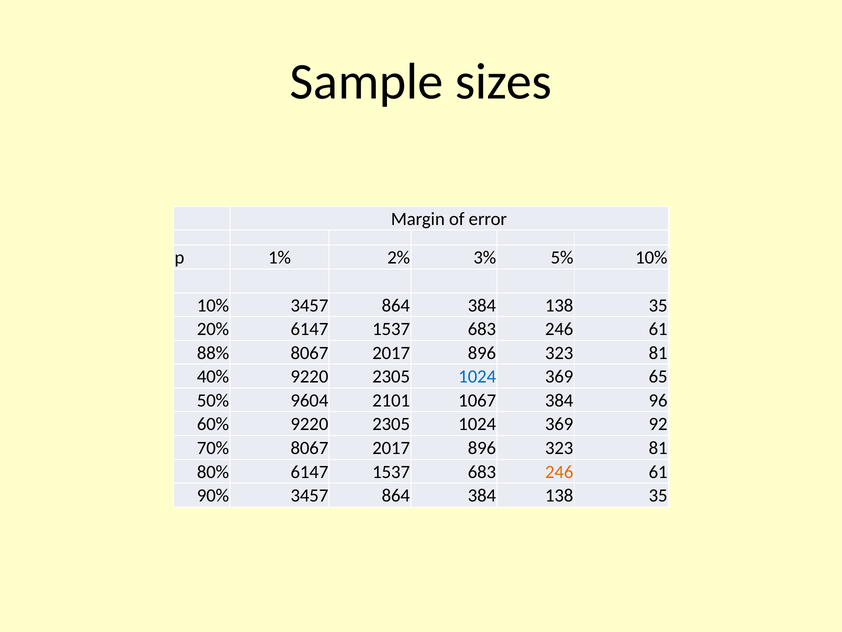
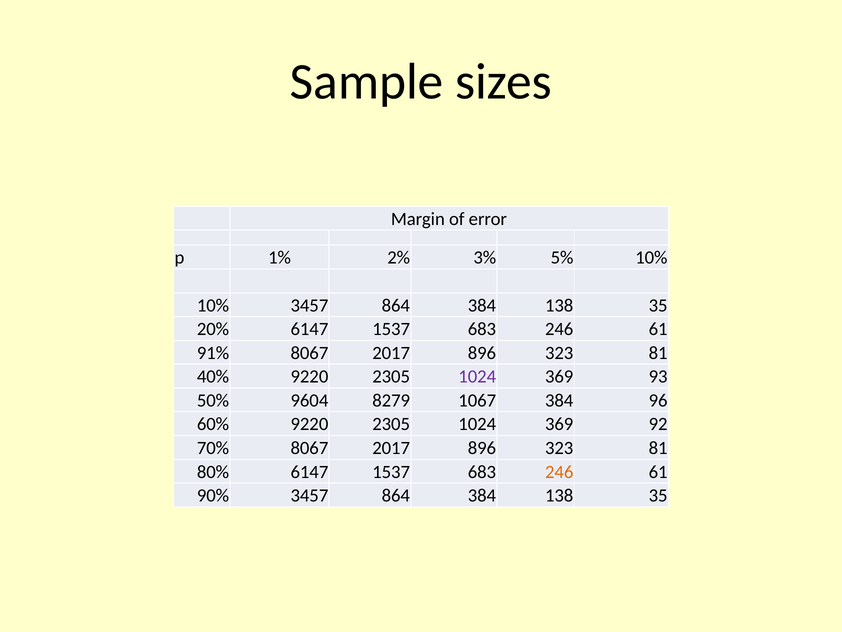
88%: 88% -> 91% (213, 353)
1024 colour: blue -> purple (477, 376)
65: 65 -> 93 (658, 376)
2101: 2101 -> 8279 (391, 400)
